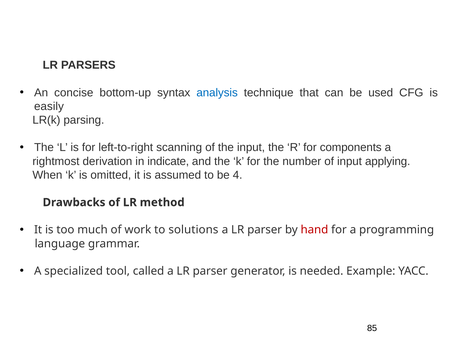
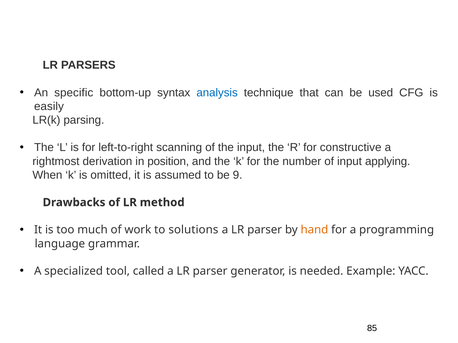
concise: concise -> specific (74, 93)
components: components -> constructive (351, 148)
indicate: indicate -> position (168, 161)
4: 4 -> 9 (238, 175)
hand colour: red -> orange (314, 230)
